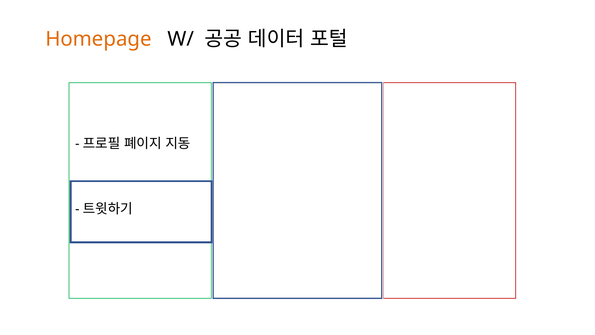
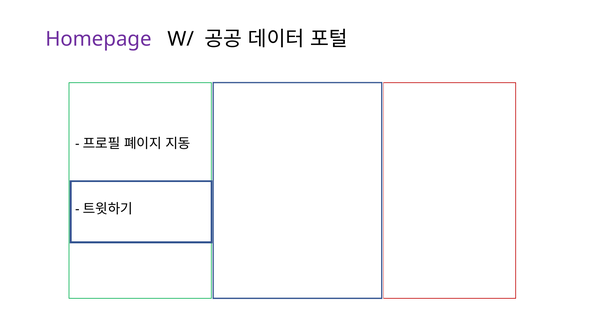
Homepage colour: orange -> purple (98, 39)
